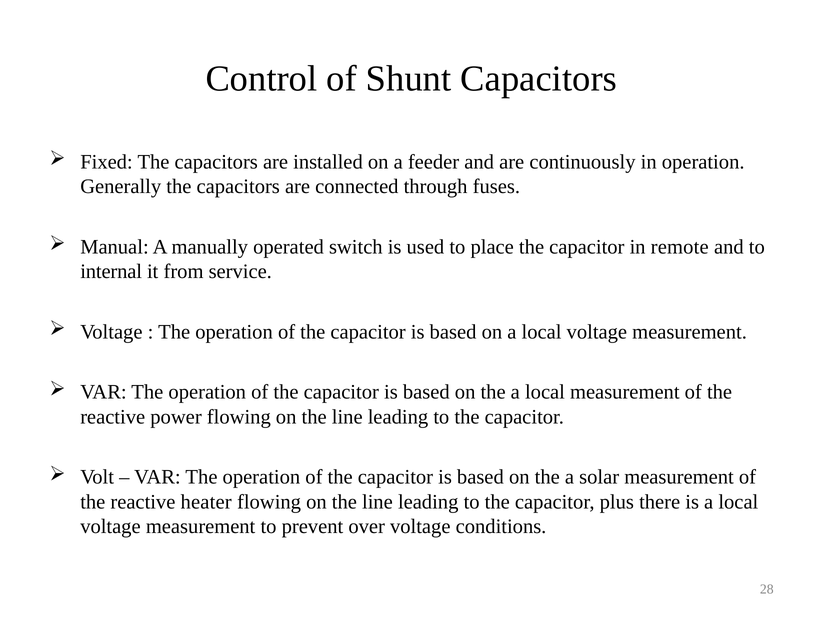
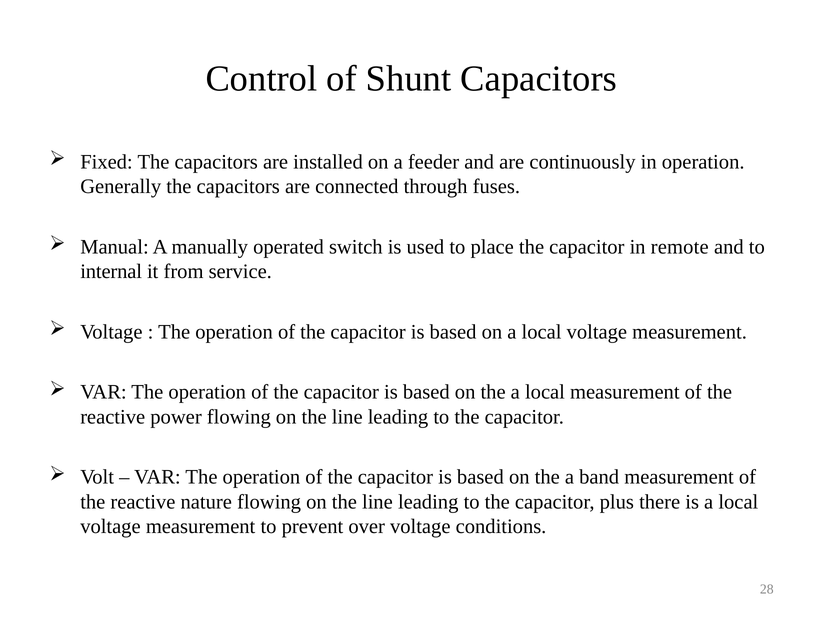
solar: solar -> band (599, 477)
heater: heater -> nature (206, 502)
